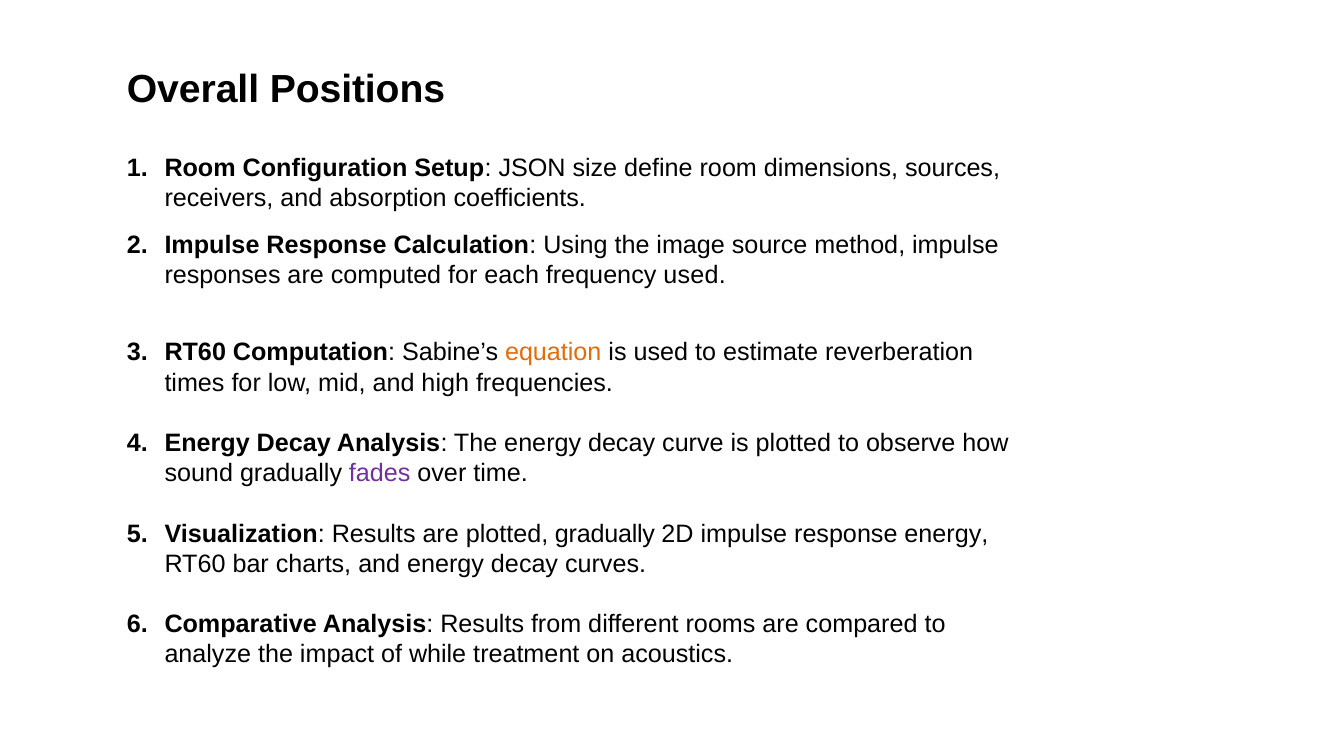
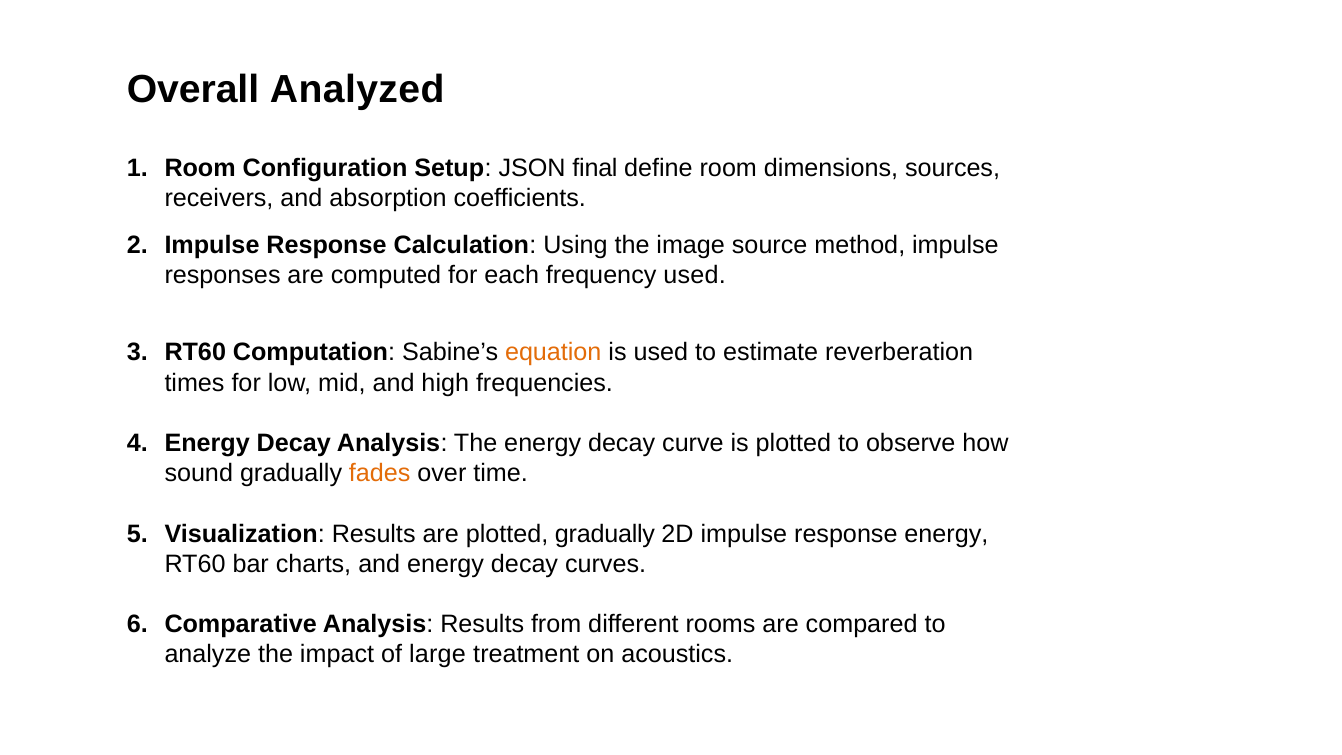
Positions: Positions -> Analyzed (357, 90)
size: size -> final (595, 168)
fades colour: purple -> orange (380, 473)
while: while -> large (437, 655)
